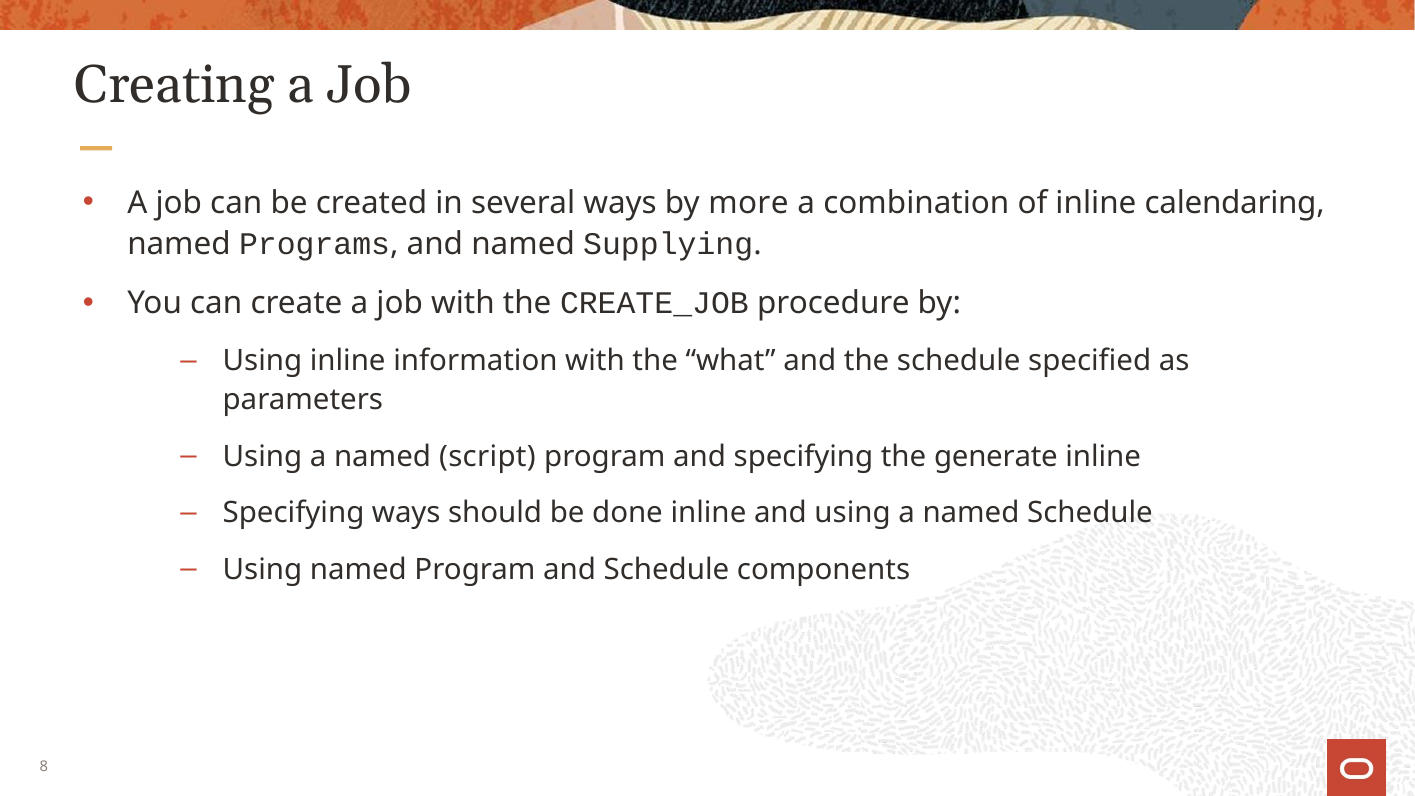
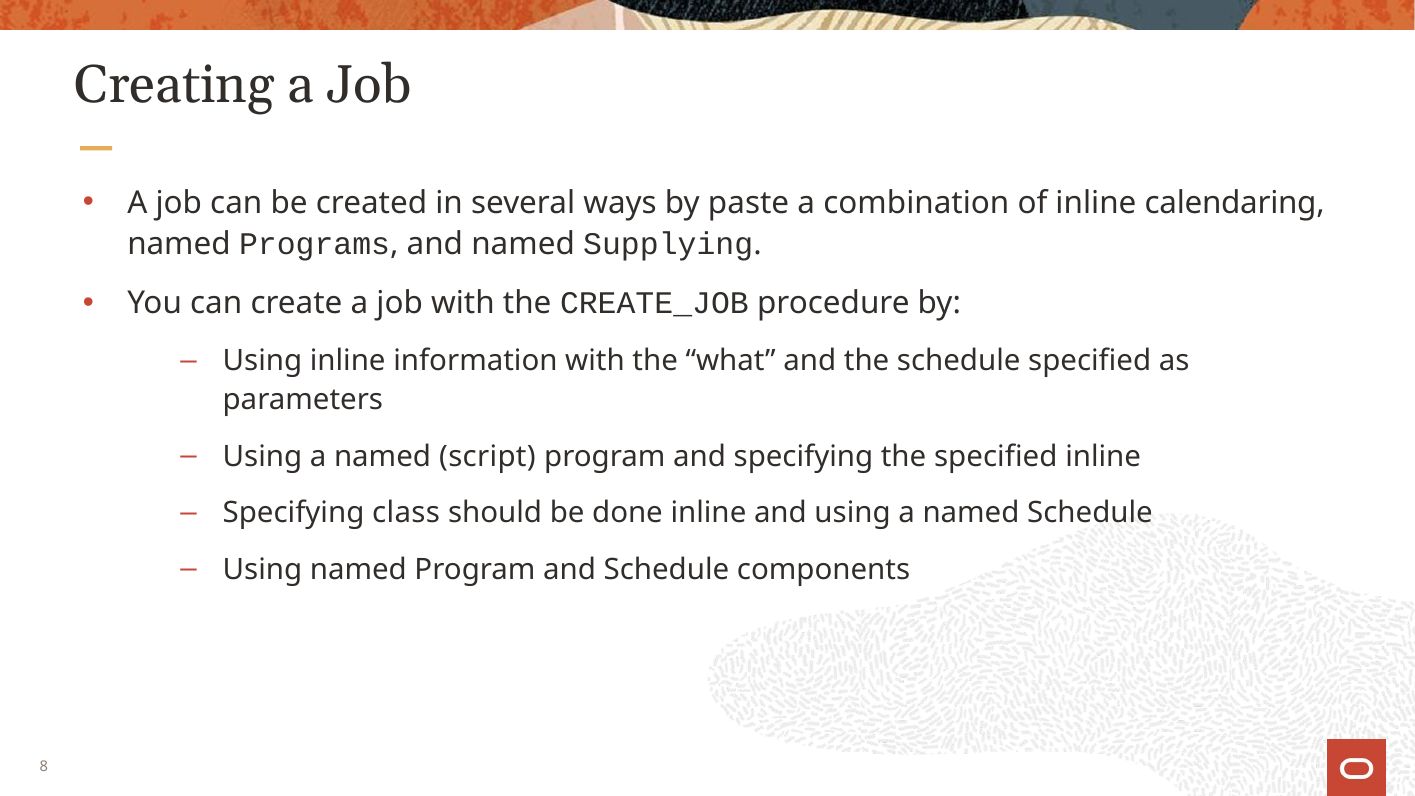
more: more -> paste (749, 203)
the generate: generate -> specified (996, 457)
Specifying ways: ways -> class (406, 513)
